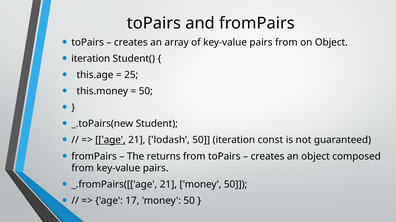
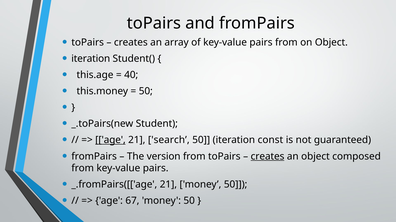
25: 25 -> 40 (131, 75)
lodash: lodash -> search (169, 140)
returns: returns -> version (164, 157)
creates underline: none -> present (268, 157)
17: 17 -> 67 (132, 201)
